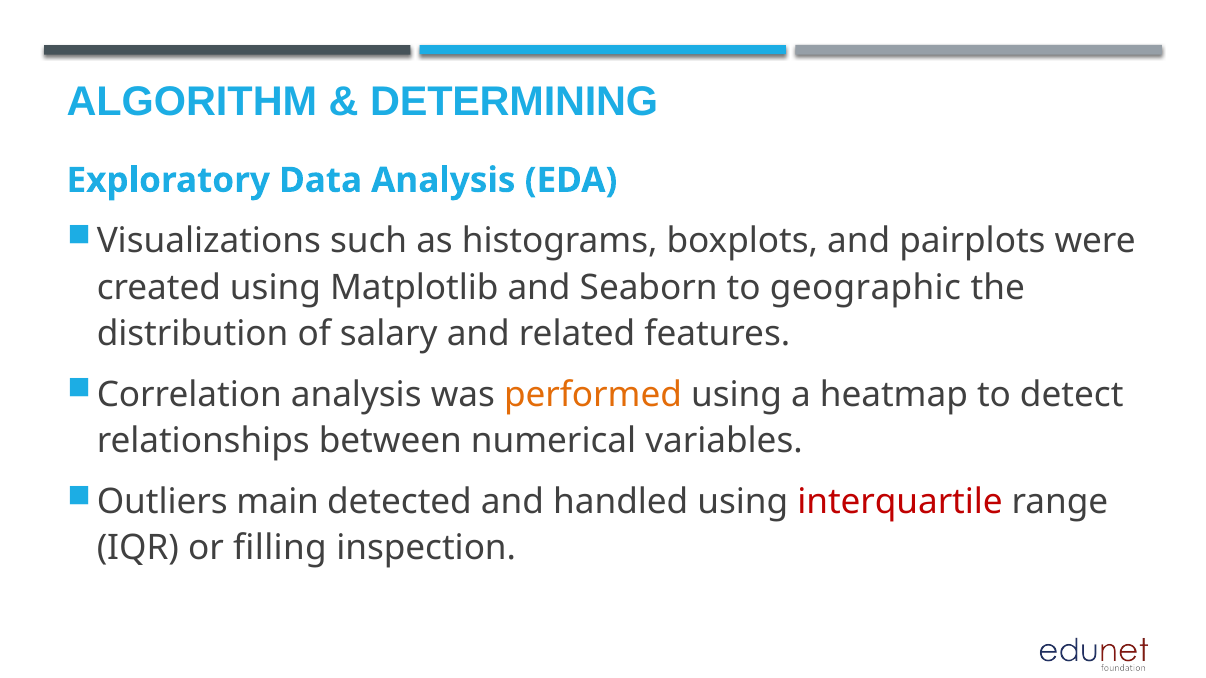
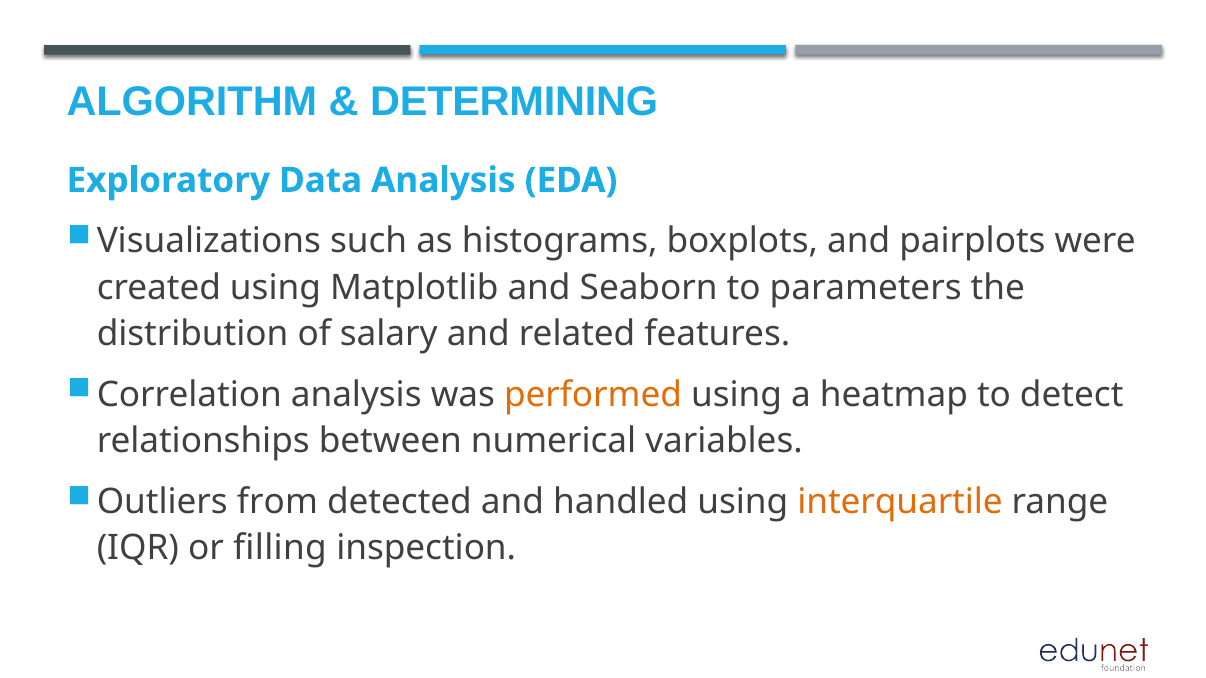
geographic: geographic -> parameters (866, 288)
main: main -> from (277, 502)
interquartile colour: red -> orange (900, 502)
